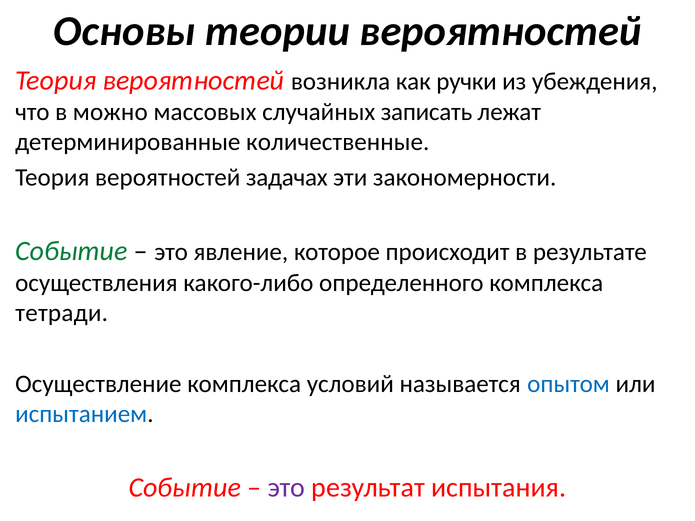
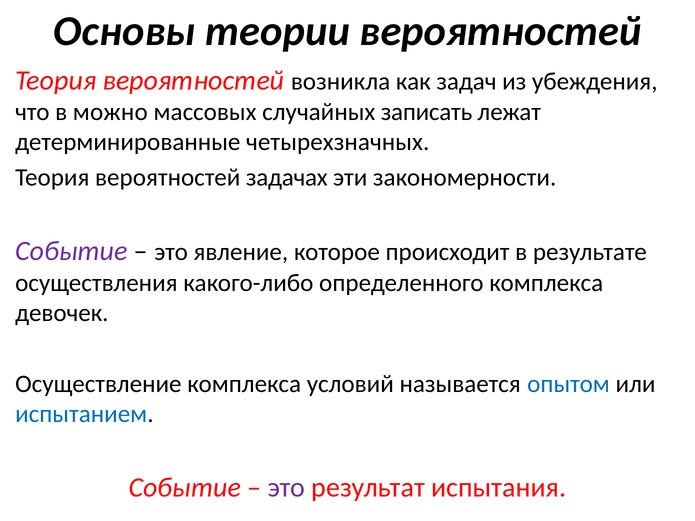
ручки: ручки -> задач (466, 81)
количественные: количественные -> четырехзначных (338, 142)
Событие colour: green -> purple (71, 251)
тетради: тетради -> девочек (62, 313)
